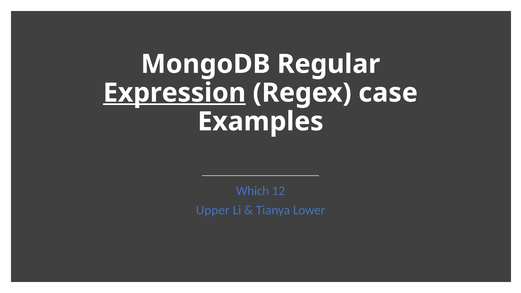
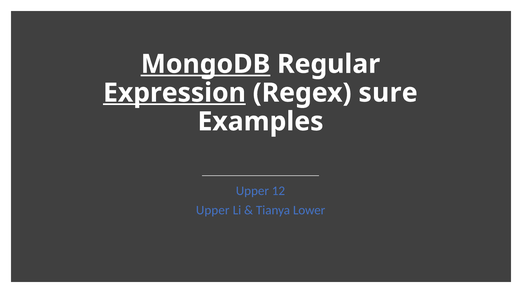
MongoDB underline: none -> present (206, 64)
case: case -> sure (388, 93)
Which: Which -> Upper (252, 191)
